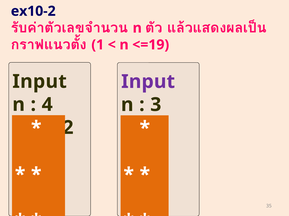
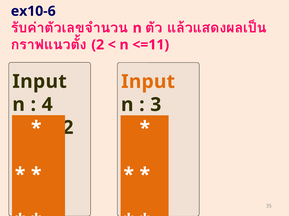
ex10-2: ex10-2 -> ex10-6 (33, 11)
1: 1 -> 2 (98, 45)
<=19: <=19 -> <=11 (151, 45)
Input colour: purple -> orange (148, 82)
